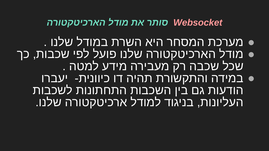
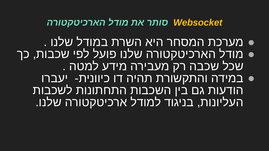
Websocket colour: pink -> yellow (198, 23)
